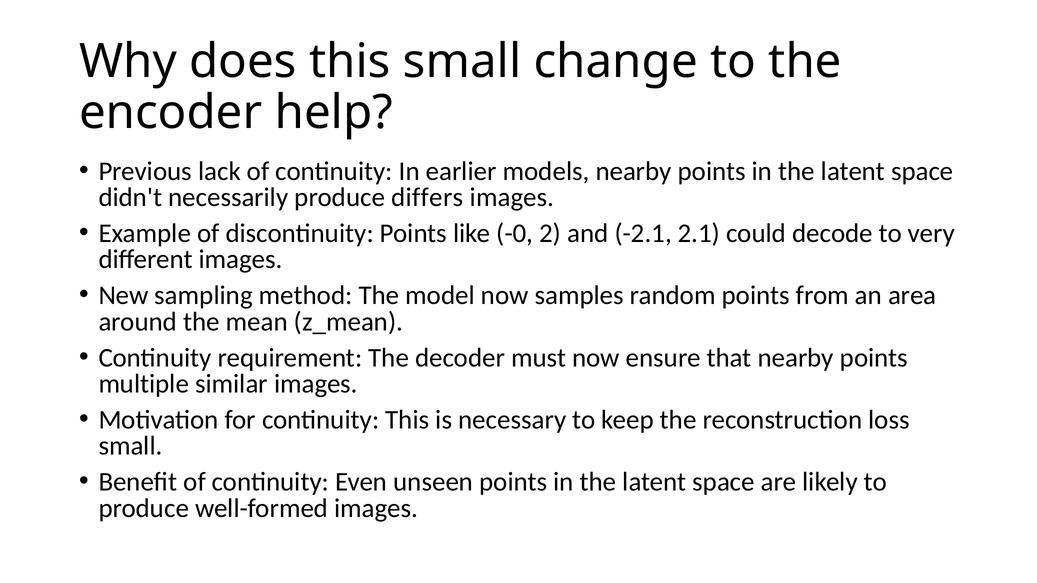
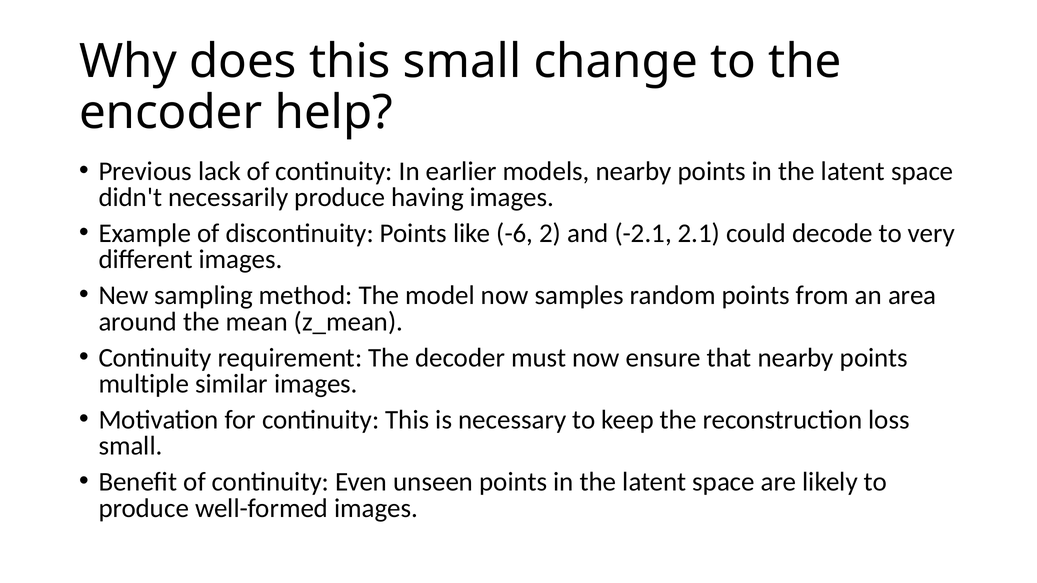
differs: differs -> having (427, 197)
-0: -0 -> -6 (515, 233)
